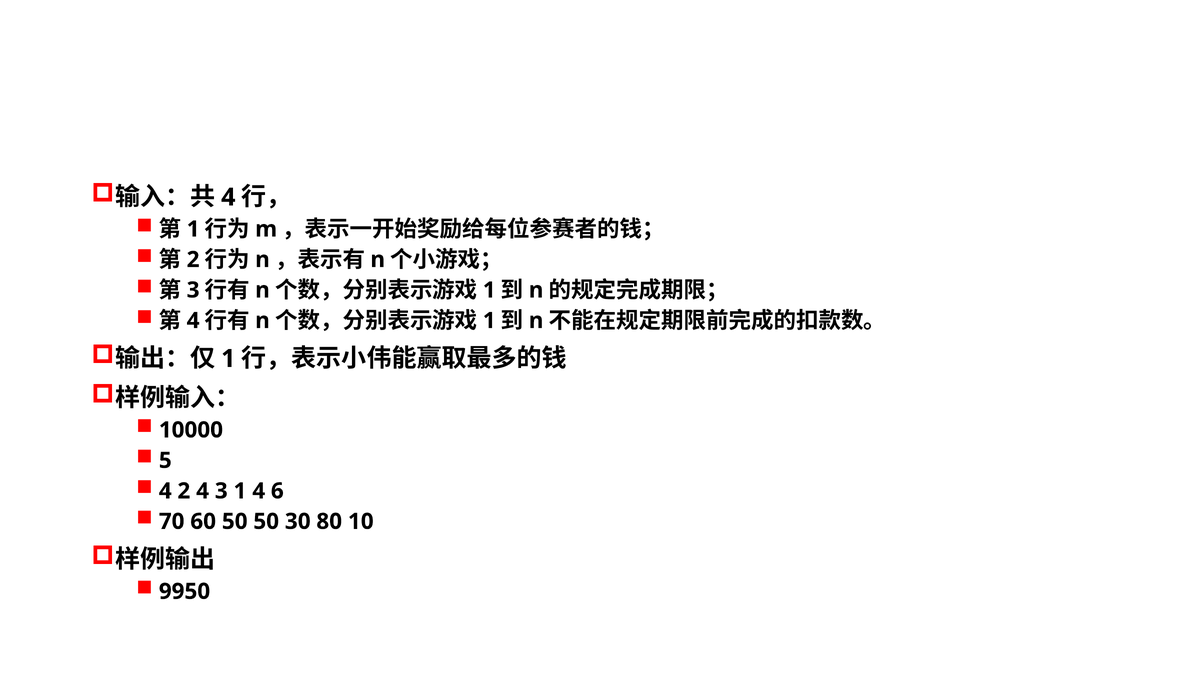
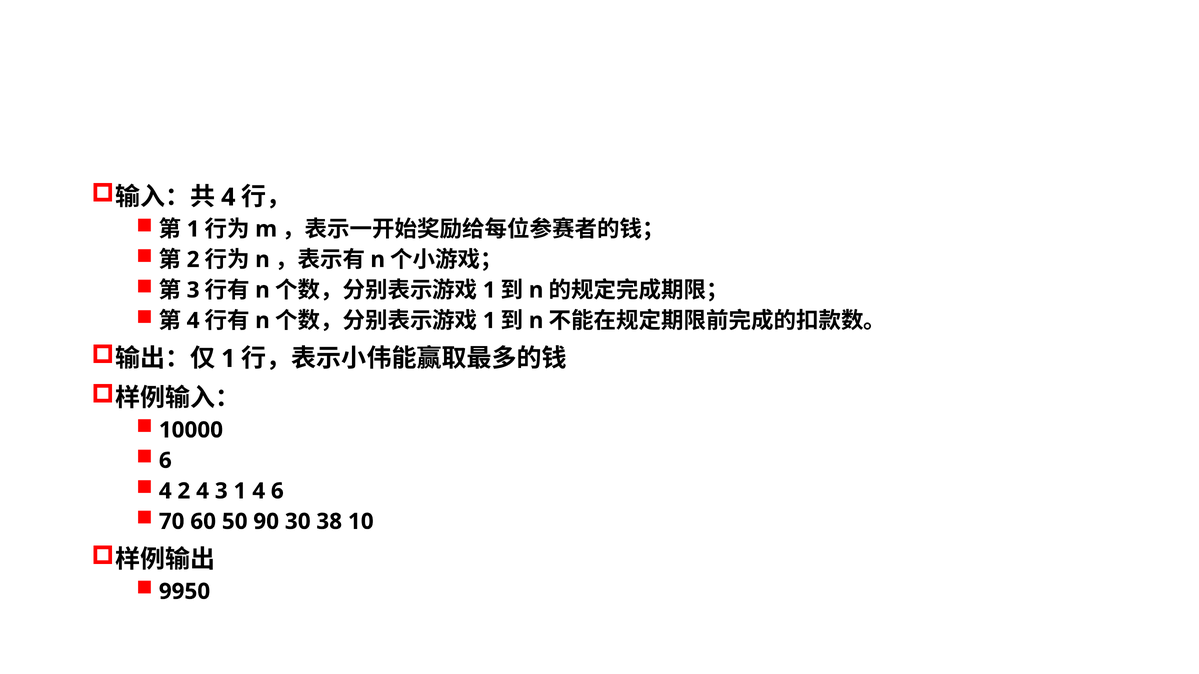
5: 5 -> 6 (165, 461)
50 50: 50 -> 90 (266, 522)
80: 80 -> 38 (329, 522)
